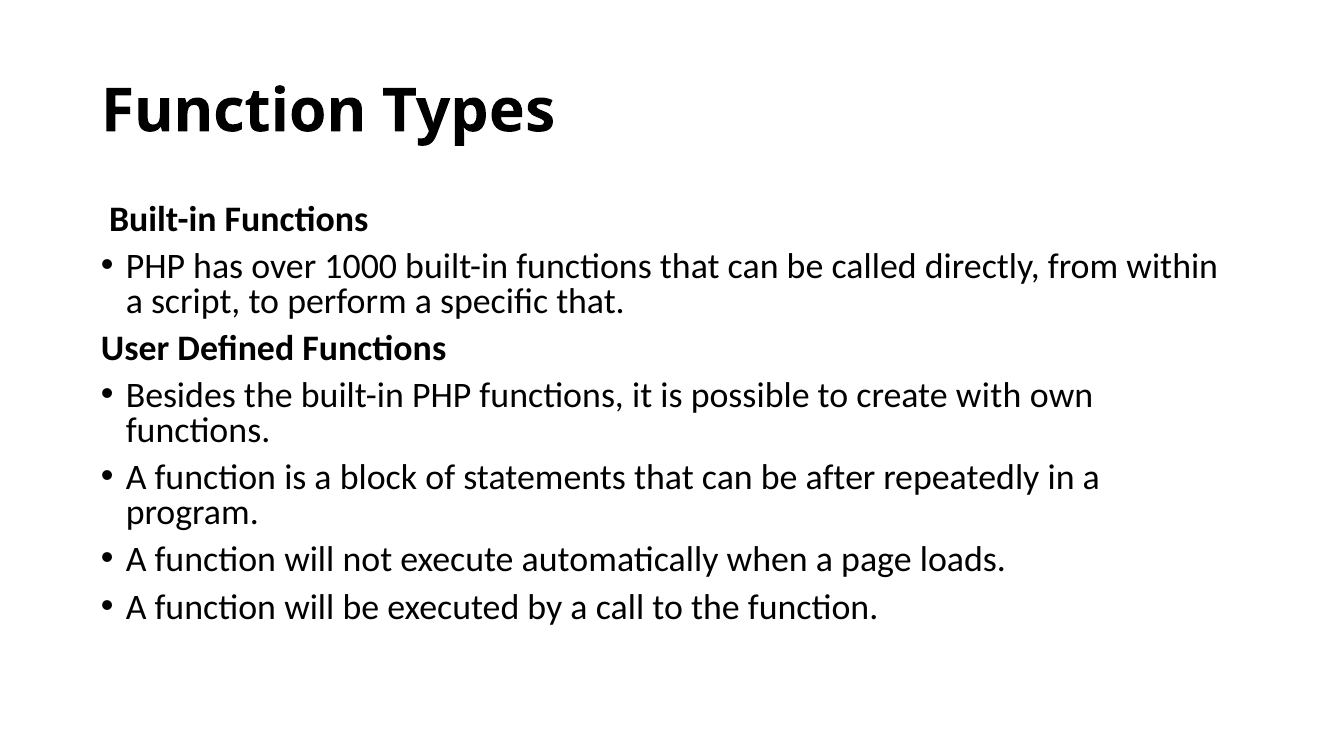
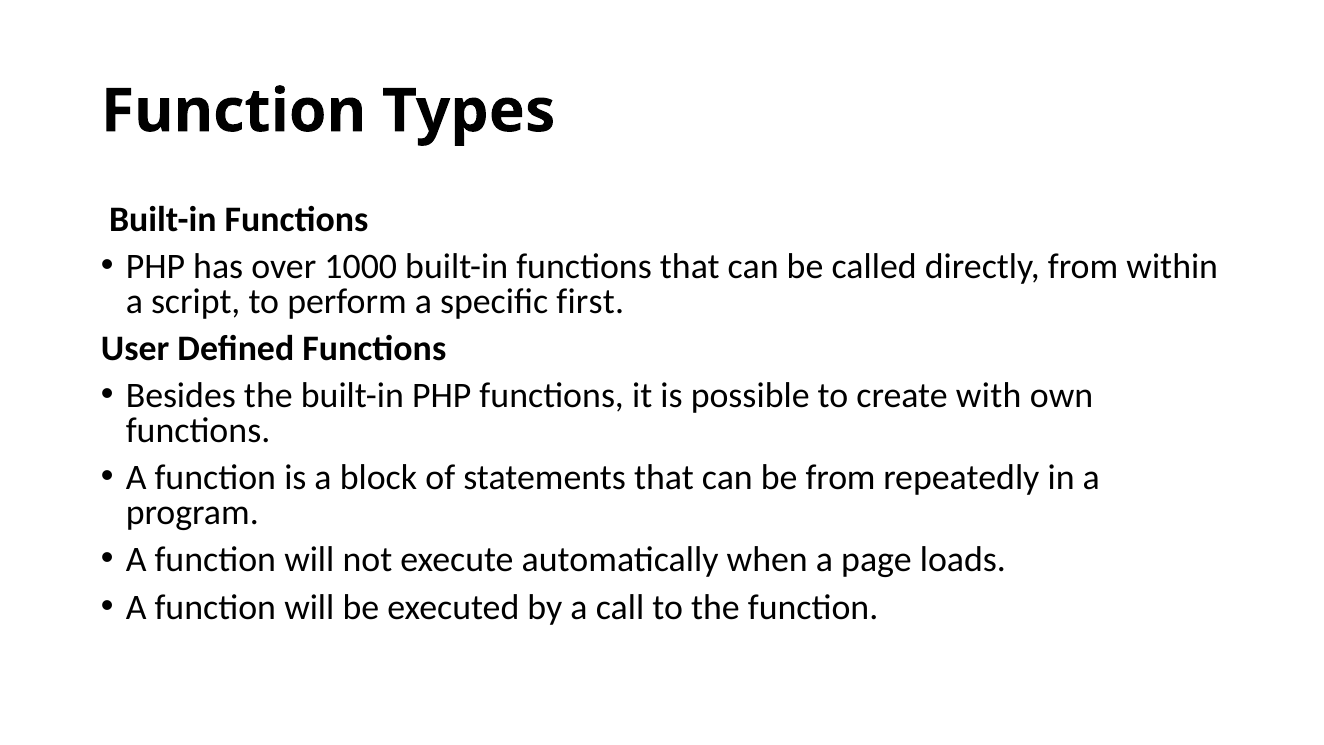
specific that: that -> first (590, 301)
be after: after -> from (841, 478)
